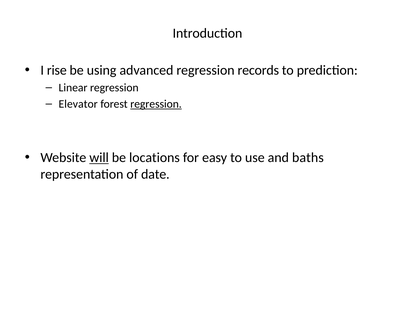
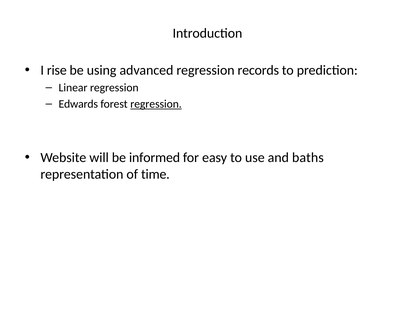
Elevator: Elevator -> Edwards (78, 104)
will underline: present -> none (99, 157)
locations: locations -> informed (155, 157)
date: date -> time (155, 174)
